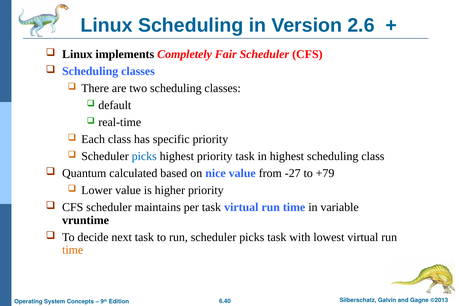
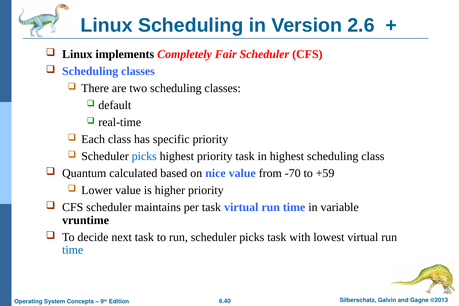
-27: -27 -> -70 (293, 173)
+79: +79 -> +59 (325, 173)
time colour: orange -> blue (73, 250)
